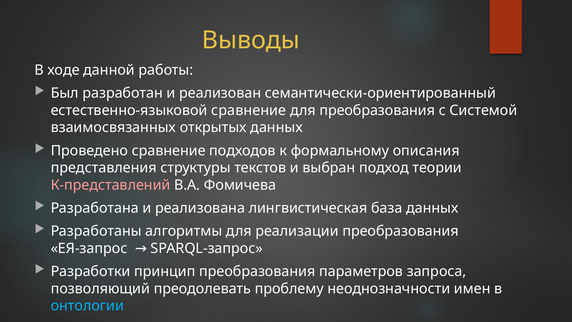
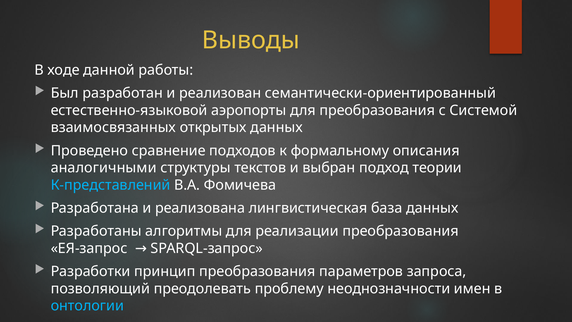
естественно-языковой сравнение: сравнение -> аэропорты (249, 110)
представления: представления -> аналогичными (104, 168)
К-представлений colour: pink -> light blue (111, 185)
